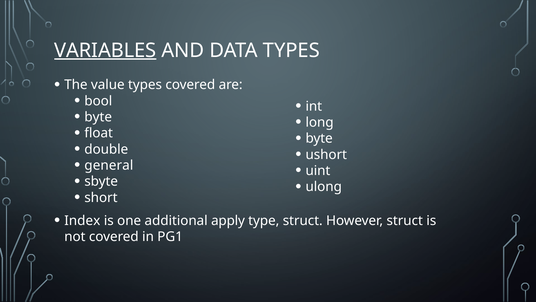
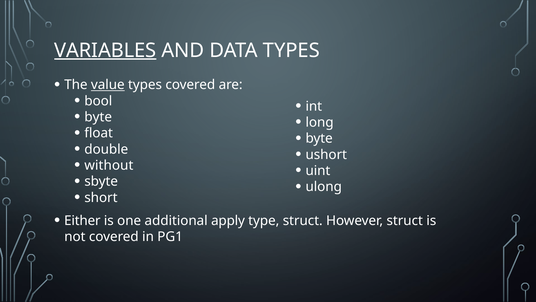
value underline: none -> present (108, 85)
general: general -> without (109, 165)
Index: Index -> Either (82, 220)
